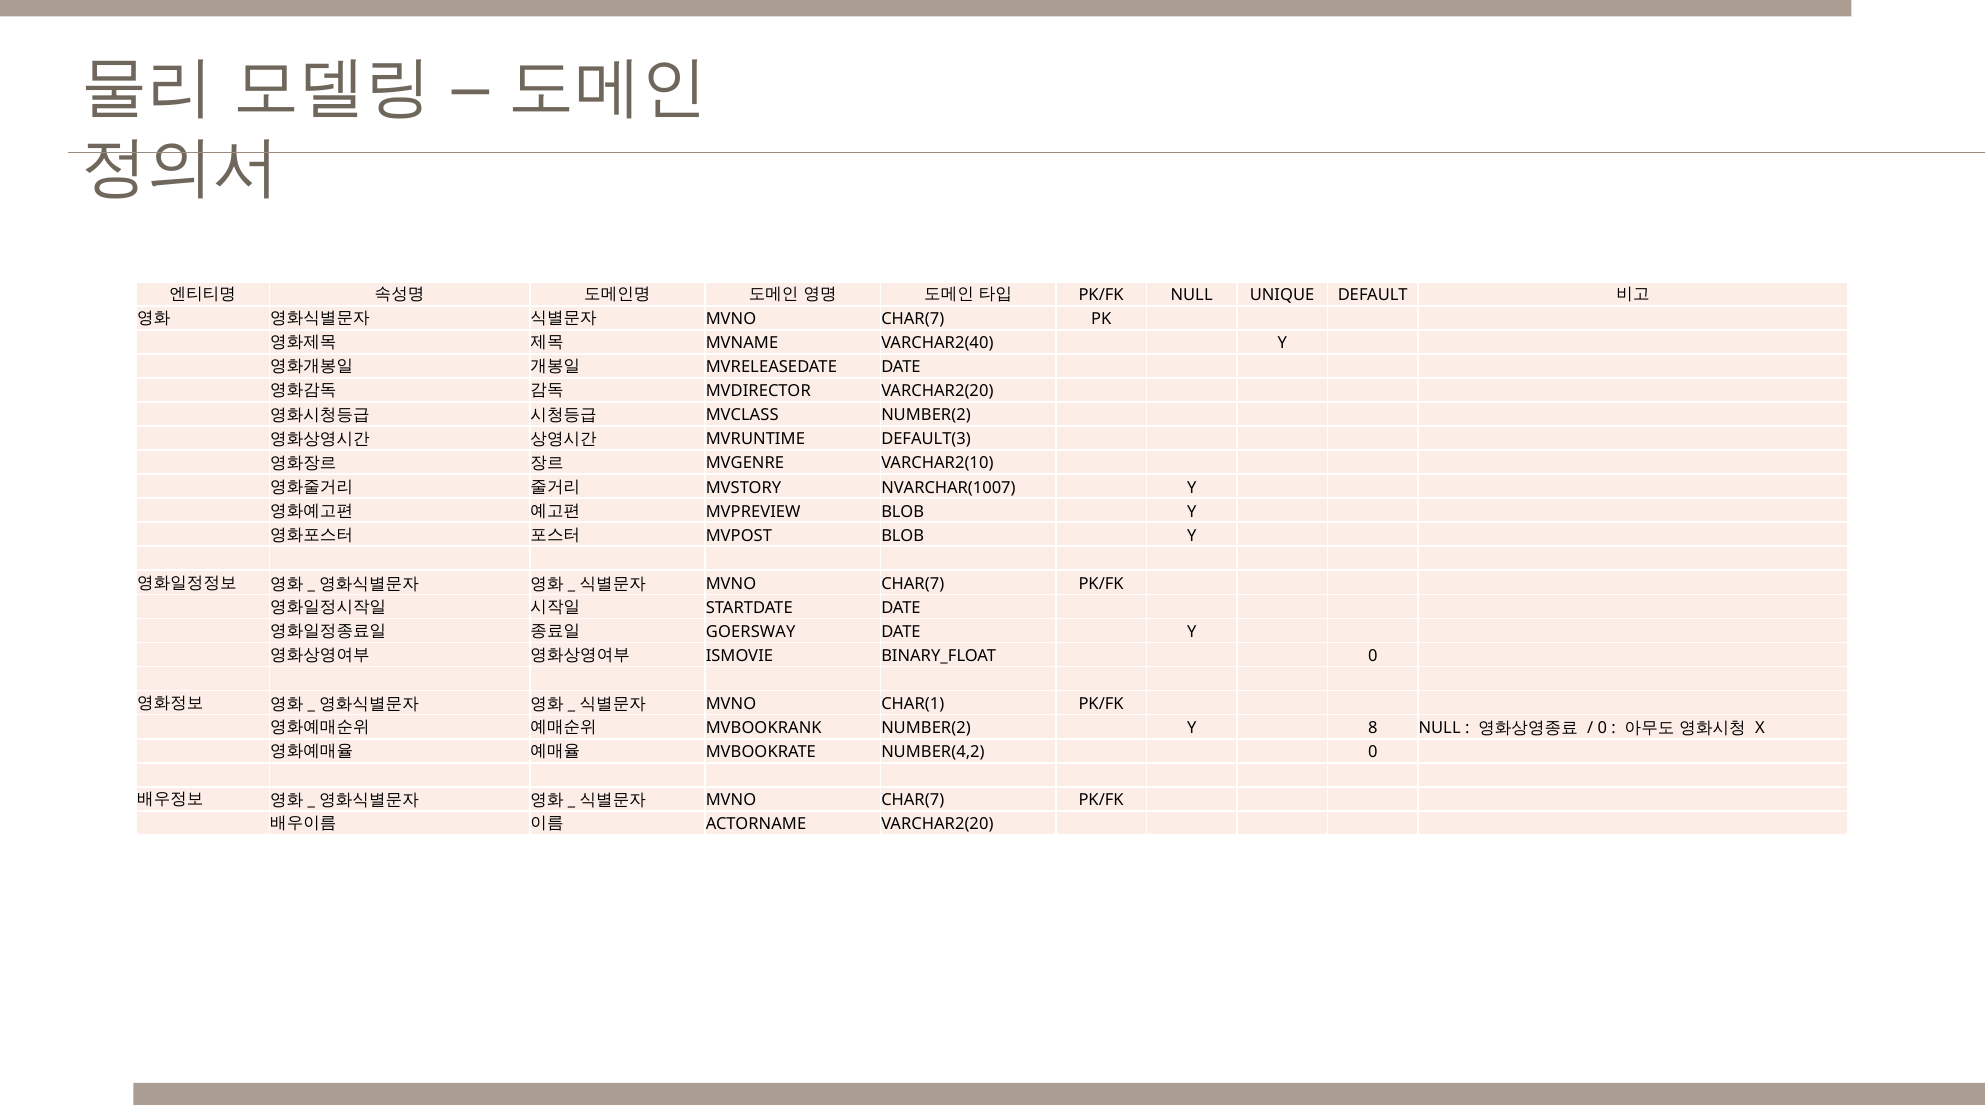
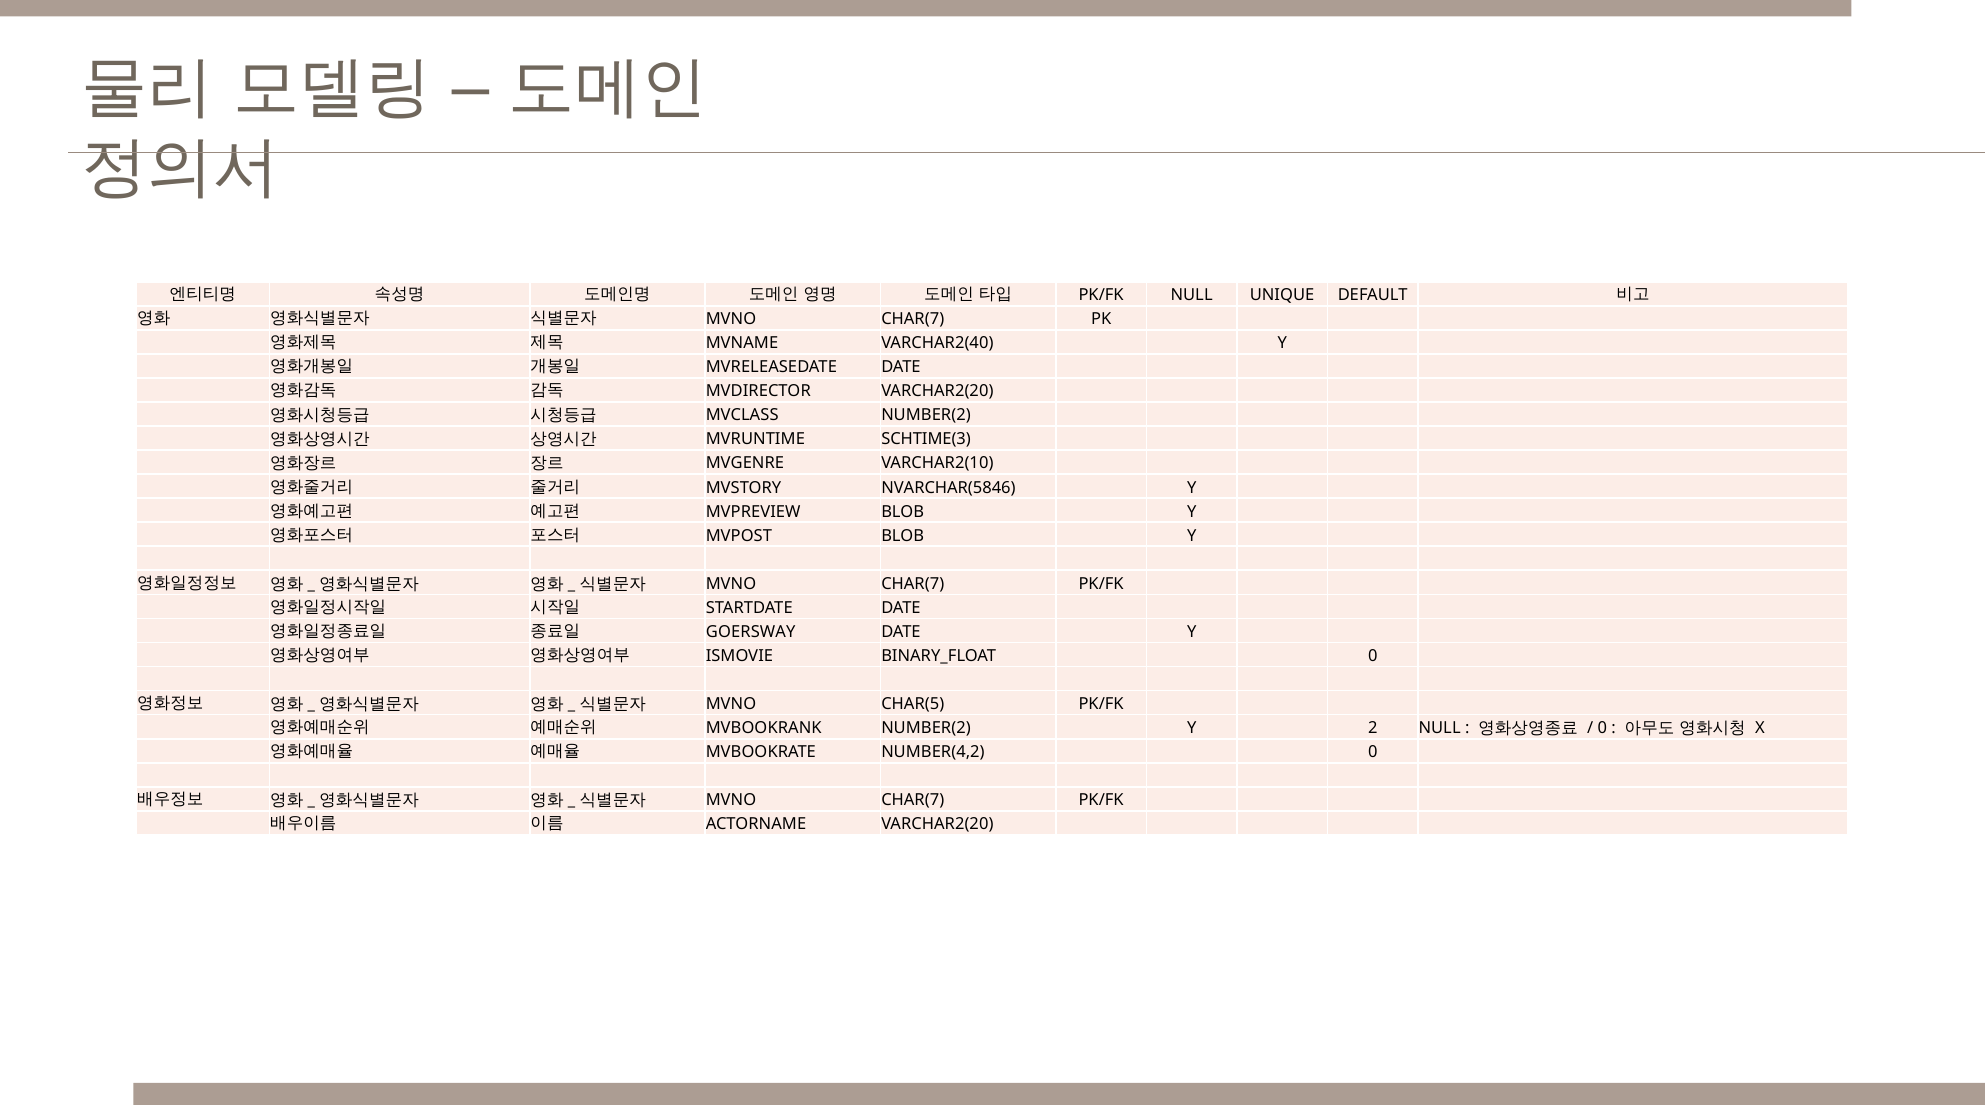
DEFAULT(3: DEFAULT(3 -> SCHTIME(3 (926, 439)
NVARCHAR(1007: NVARCHAR(1007 -> NVARCHAR(5846 (948, 487)
CHAR(1: CHAR(1 -> CHAR(5 (913, 704)
8: 8 -> 2 (1373, 728)
